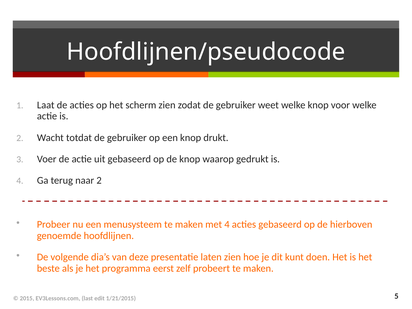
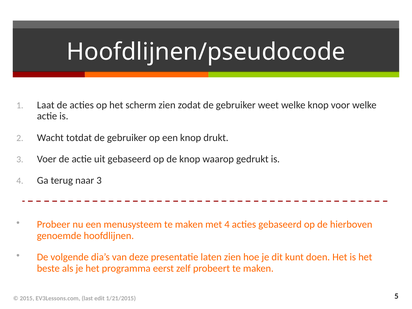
naar 2: 2 -> 3 (99, 181)
